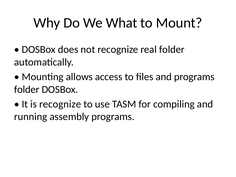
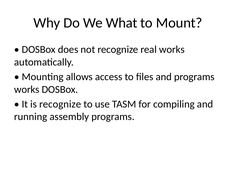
real folder: folder -> works (172, 50)
folder: folder -> works (27, 89)
